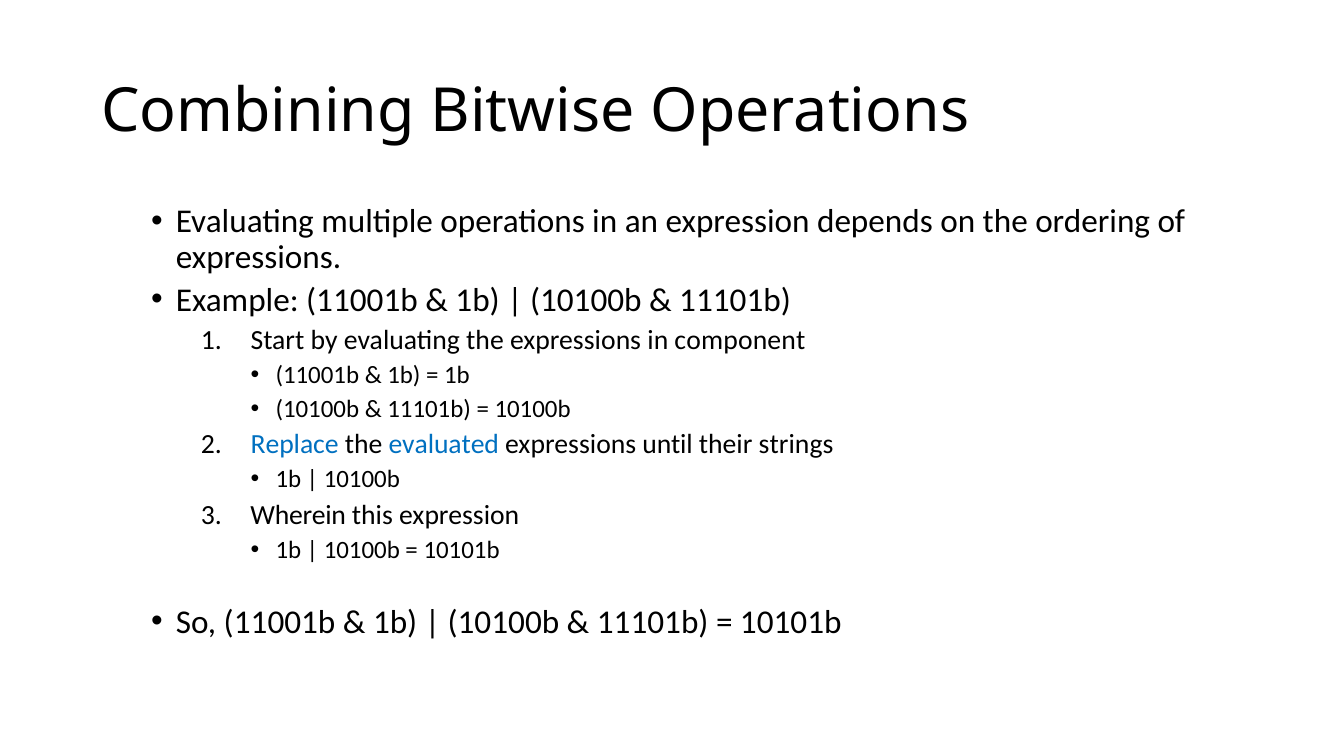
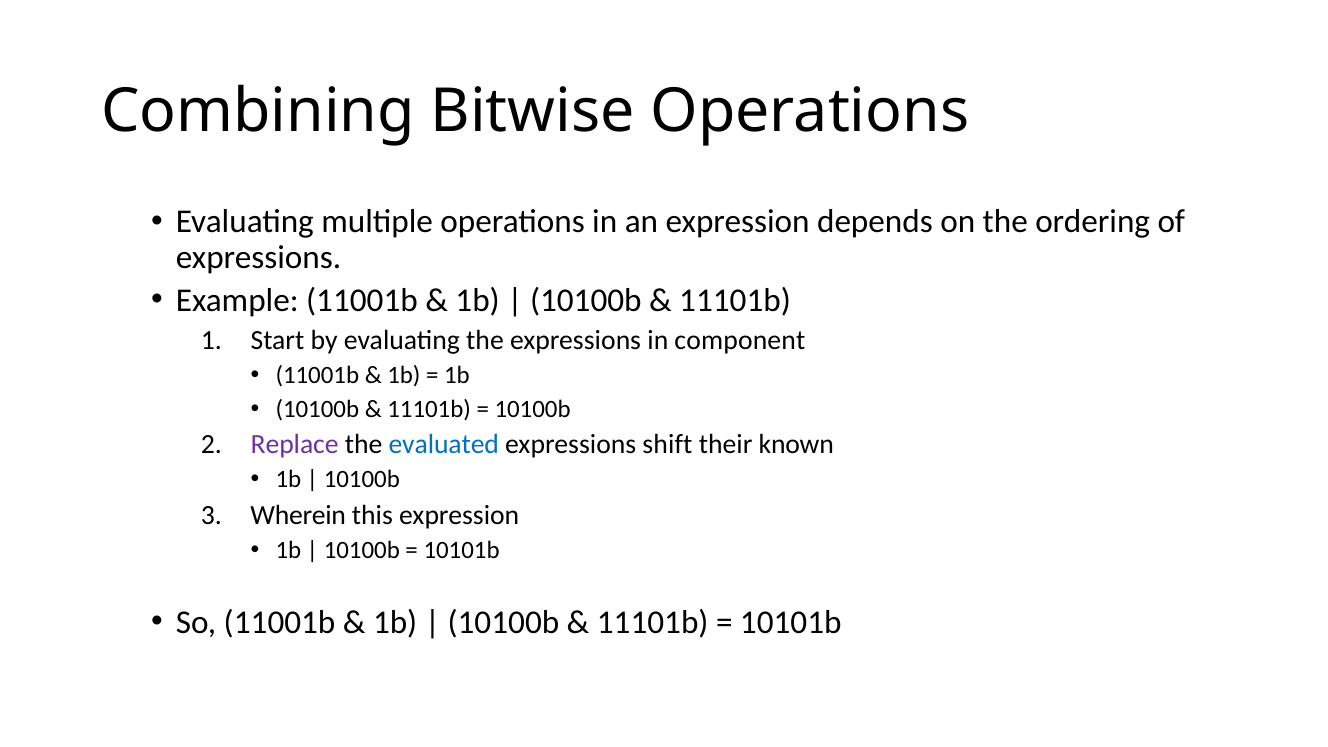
Replace colour: blue -> purple (295, 444)
until: until -> shift (667, 444)
strings: strings -> known (796, 444)
